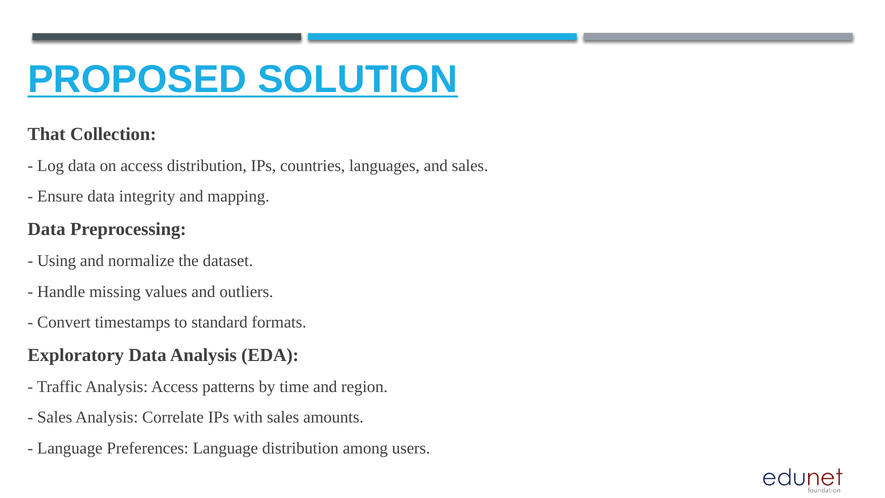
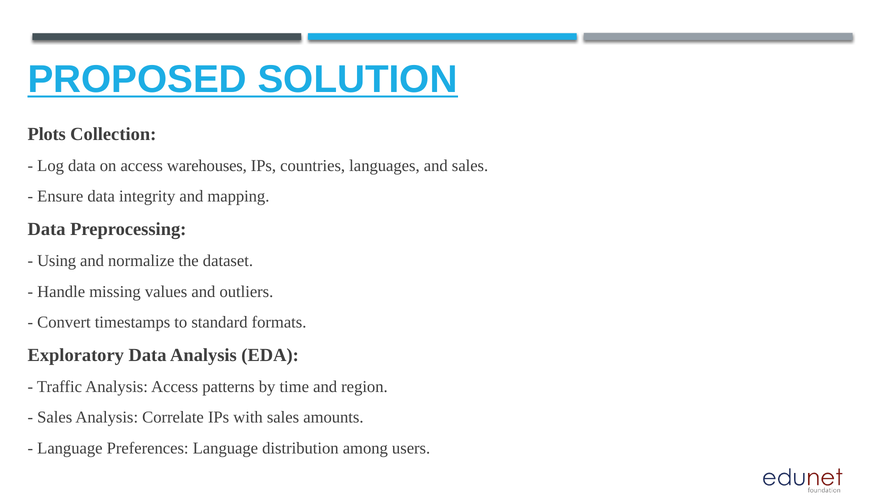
That: That -> Plots (47, 134)
access distribution: distribution -> warehouses (207, 166)
